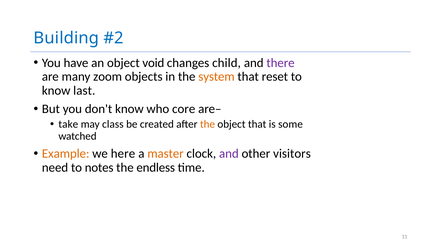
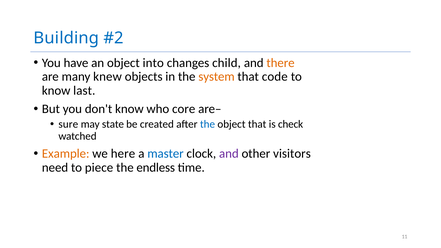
void: void -> into (153, 63)
there colour: purple -> orange (281, 63)
zoom: zoom -> knew (108, 77)
reset: reset -> code (275, 77)
take: take -> sure (68, 124)
class: class -> state (113, 124)
the colour: orange -> blue (208, 124)
some: some -> check (291, 124)
master colour: orange -> blue (166, 154)
notes: notes -> piece (99, 168)
